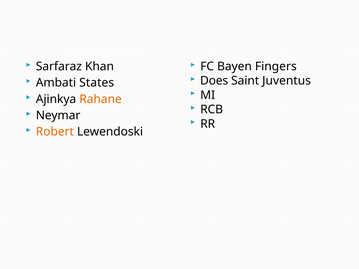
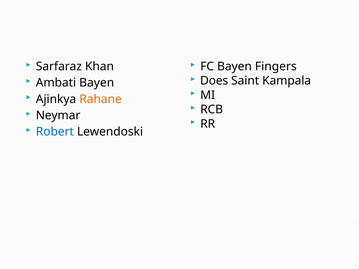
Juventus: Juventus -> Kampala (287, 81)
Ambati States: States -> Bayen (97, 83)
Robert colour: orange -> blue (55, 132)
